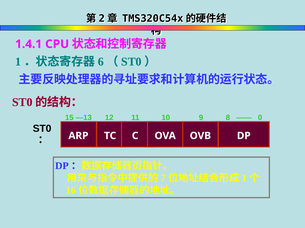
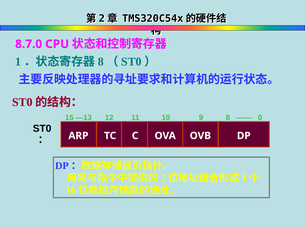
1.4.1: 1.4.1 -> 8.7.0 (29, 44)
6: 6 -> 8 (101, 62)
